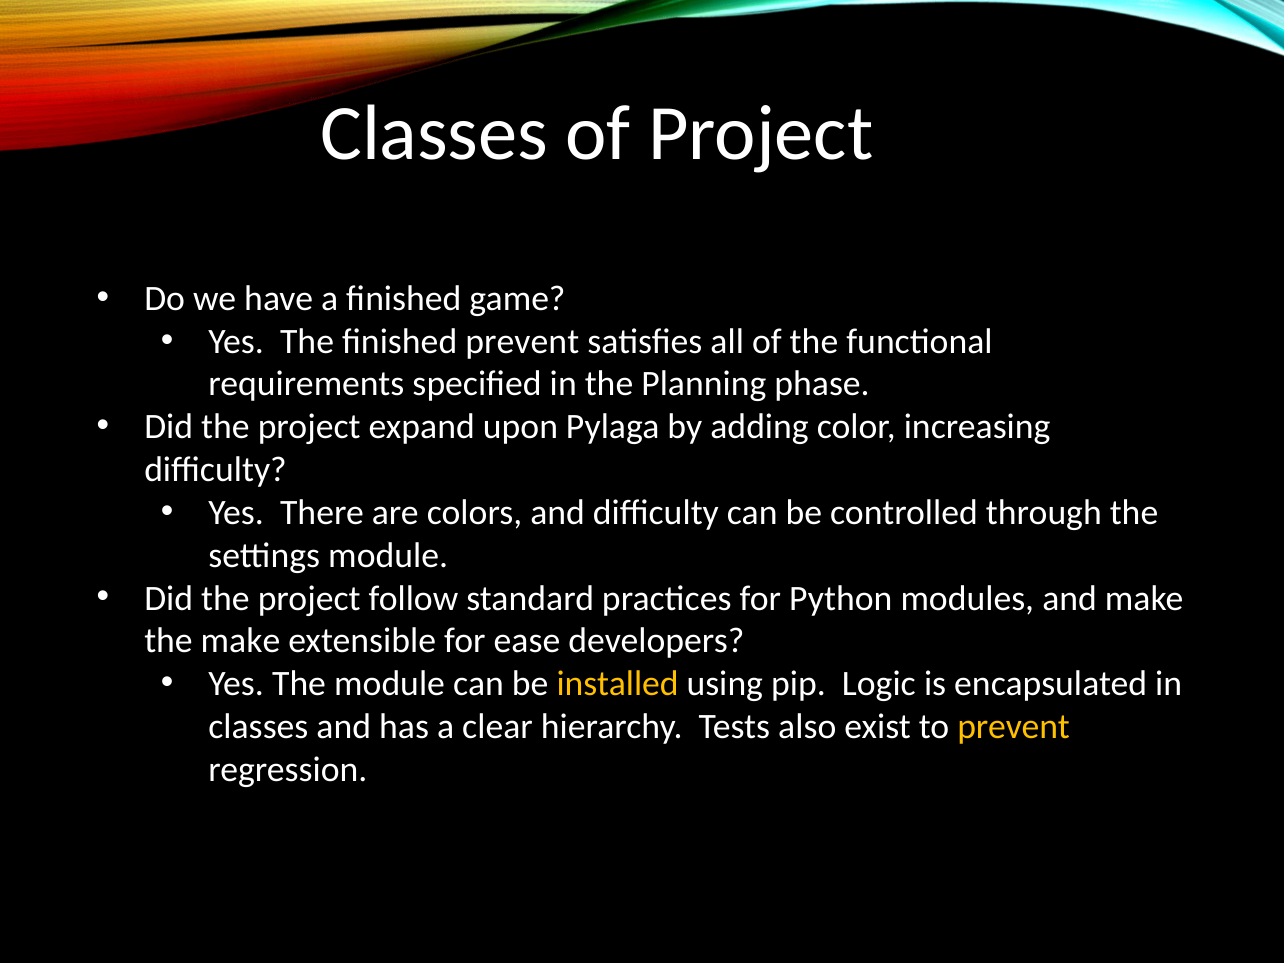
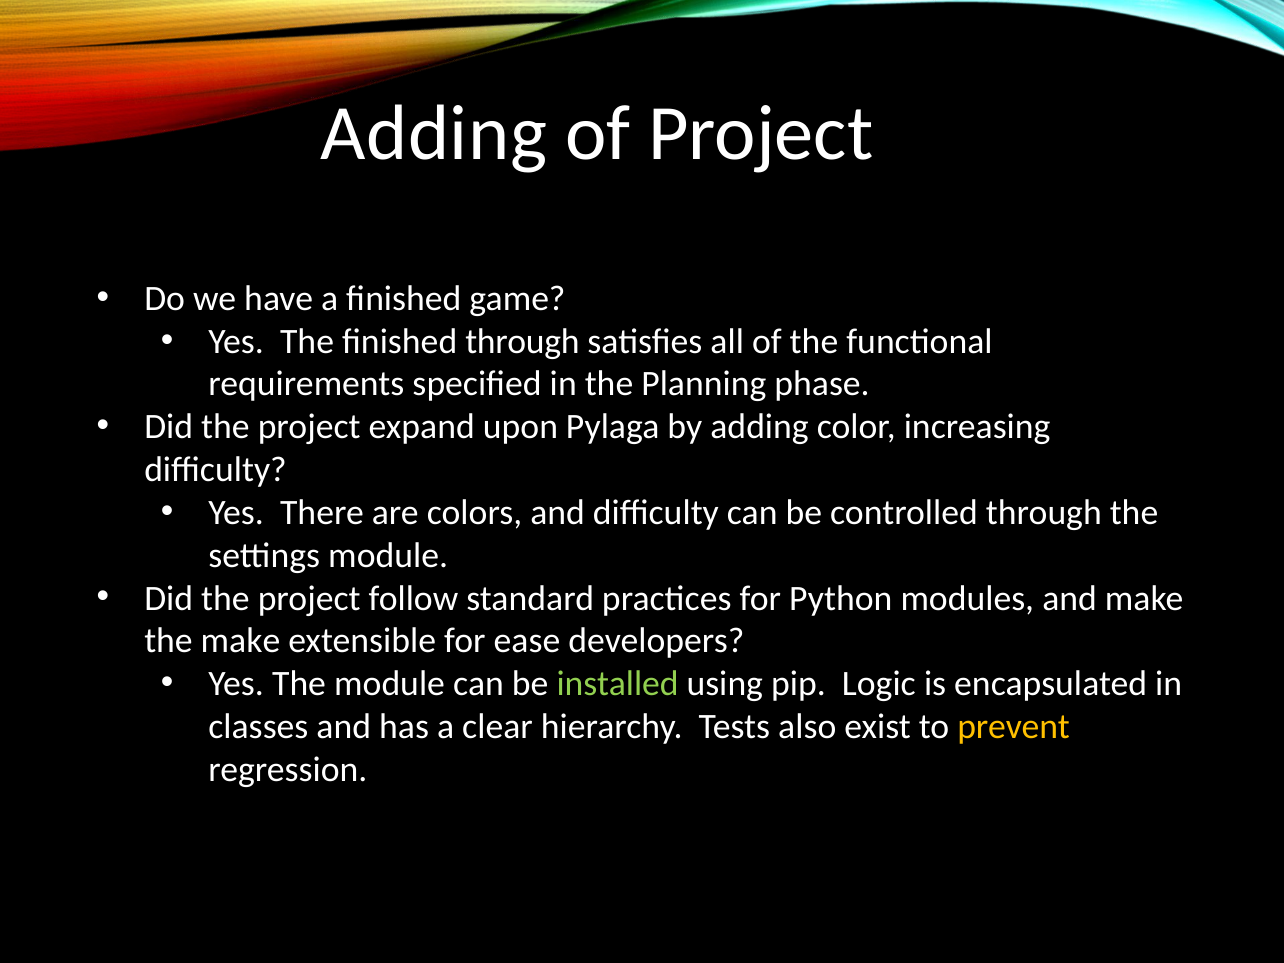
Classes: Classes -> Adding (434, 133)
finished prevent: prevent -> through (522, 341)
installed colour: yellow -> light green (618, 684)
